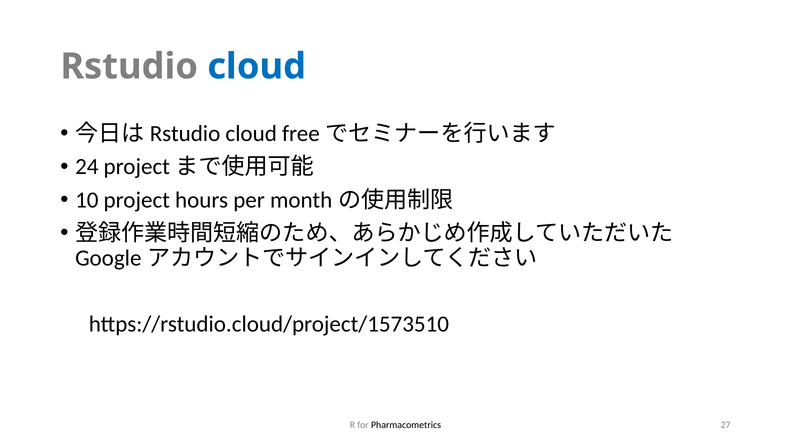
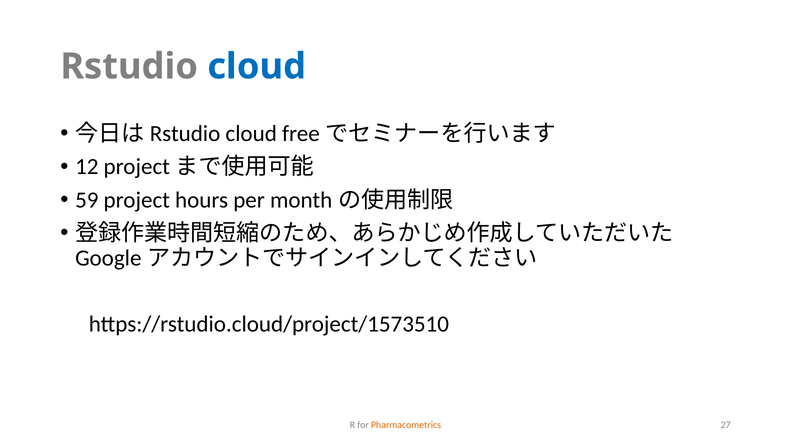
24: 24 -> 12 (87, 167)
10: 10 -> 59 (87, 200)
Pharmacometrics colour: black -> orange (406, 425)
